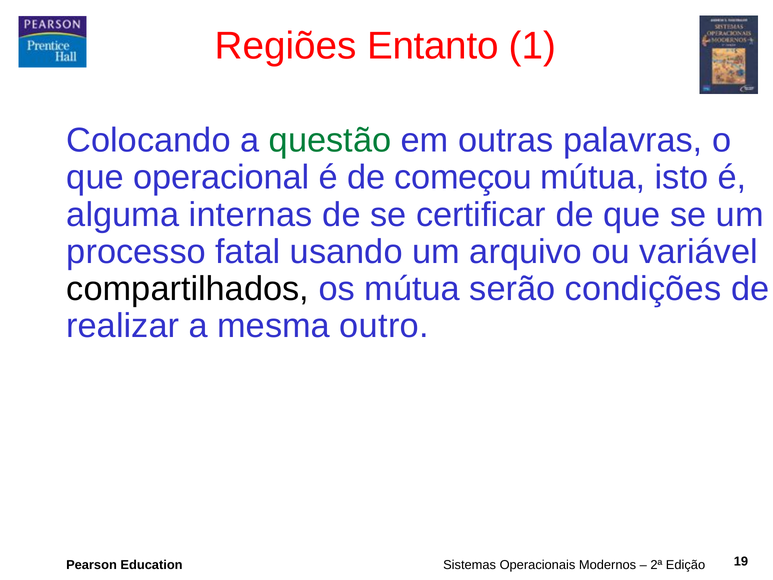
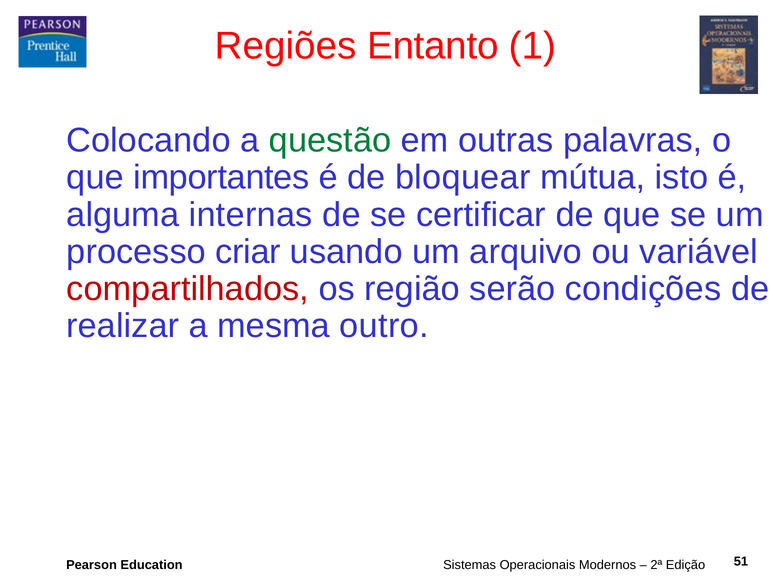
operacional: operacional -> importantes (221, 177)
começou: começou -> bloquear (463, 177)
fatal: fatal -> criar (248, 252)
compartilhados colour: black -> red (188, 289)
os mútua: mútua -> região (412, 289)
19: 19 -> 51 (741, 561)
